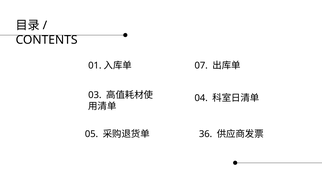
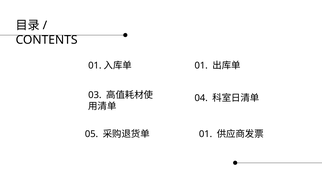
07: 07 -> 01 (201, 66)
36: 36 -> 01 (206, 134)
